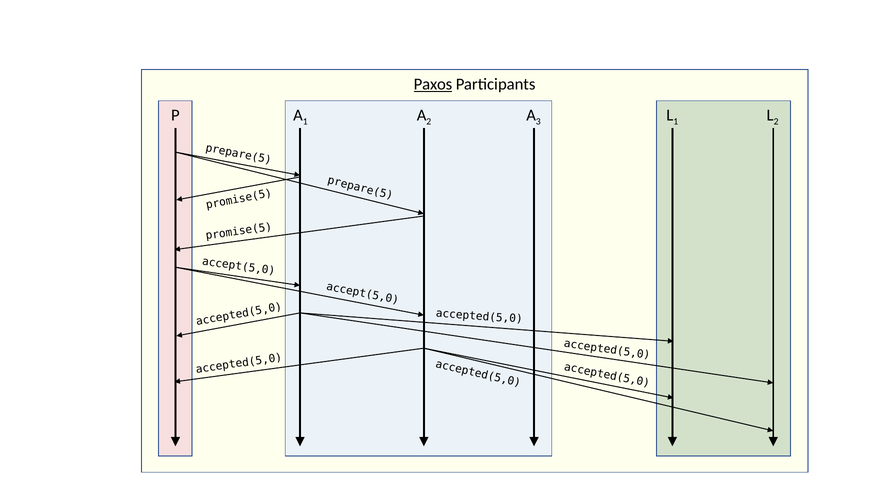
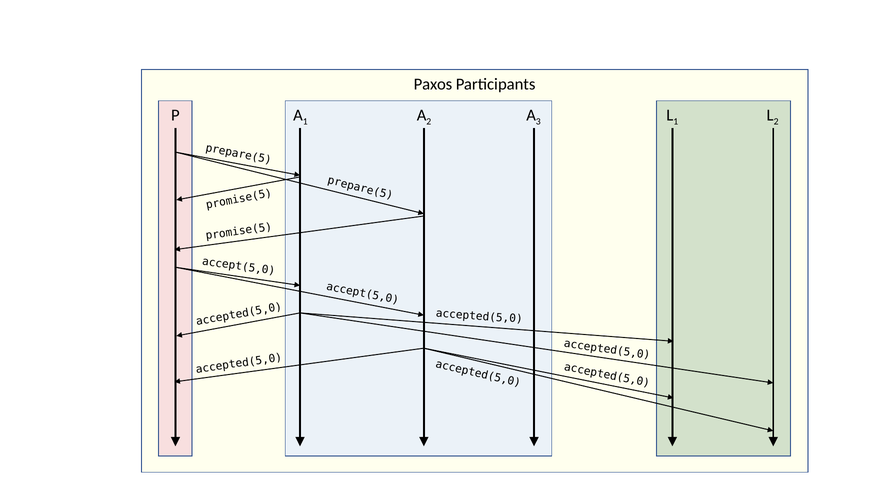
Paxos underline: present -> none (433, 84)
